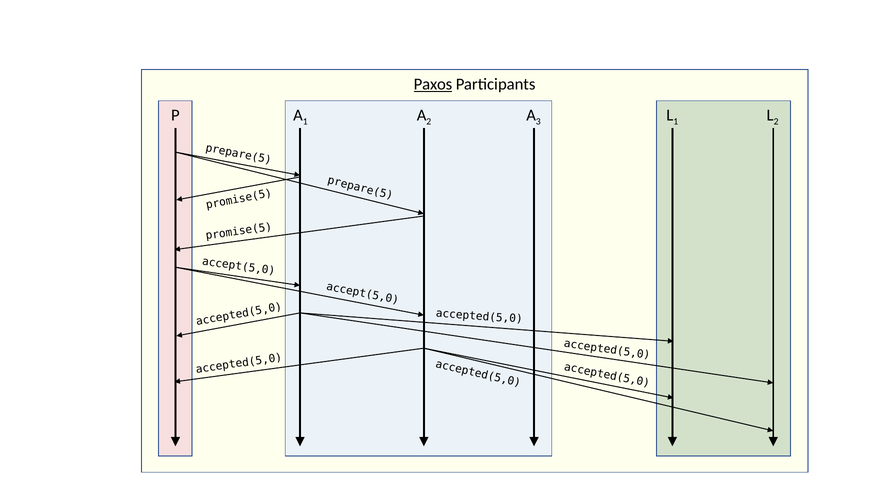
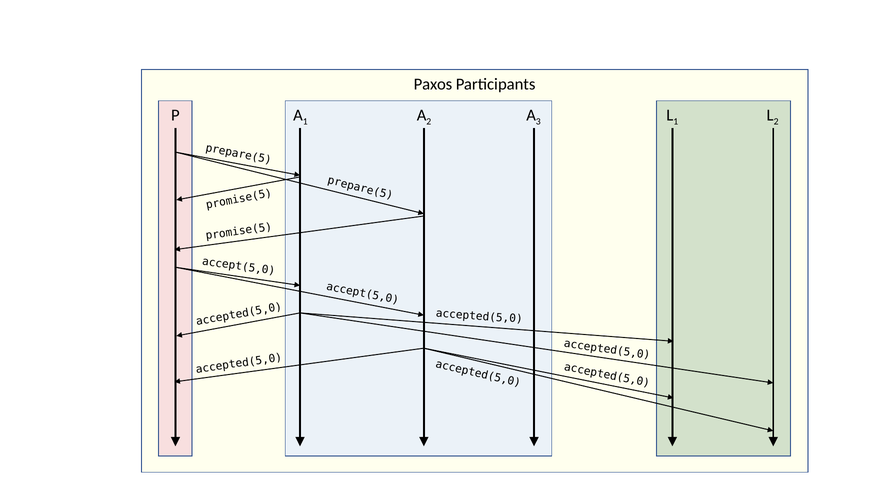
Paxos underline: present -> none (433, 84)
